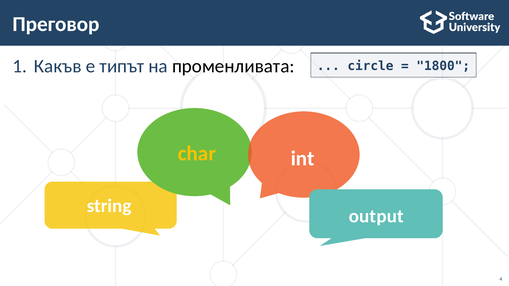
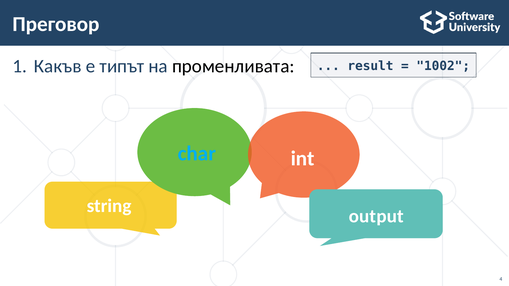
circle: circle -> result (370, 66)
1800: 1800 -> 1002 (443, 66)
char colour: yellow -> light blue (197, 154)
